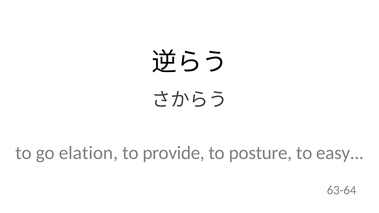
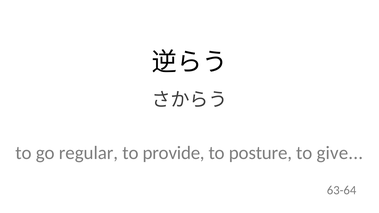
elation: elation -> regular (89, 153)
easy: easy -> give (340, 153)
